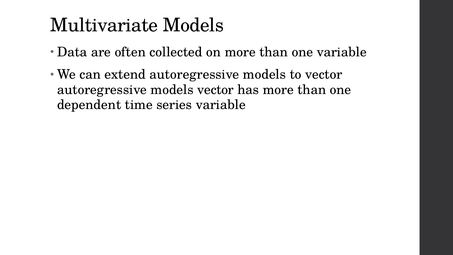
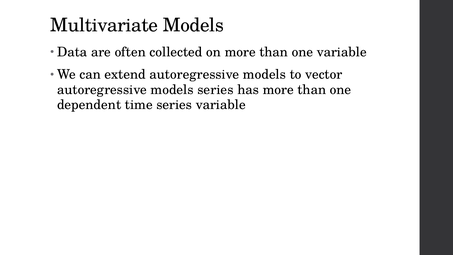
models vector: vector -> series (215, 90)
